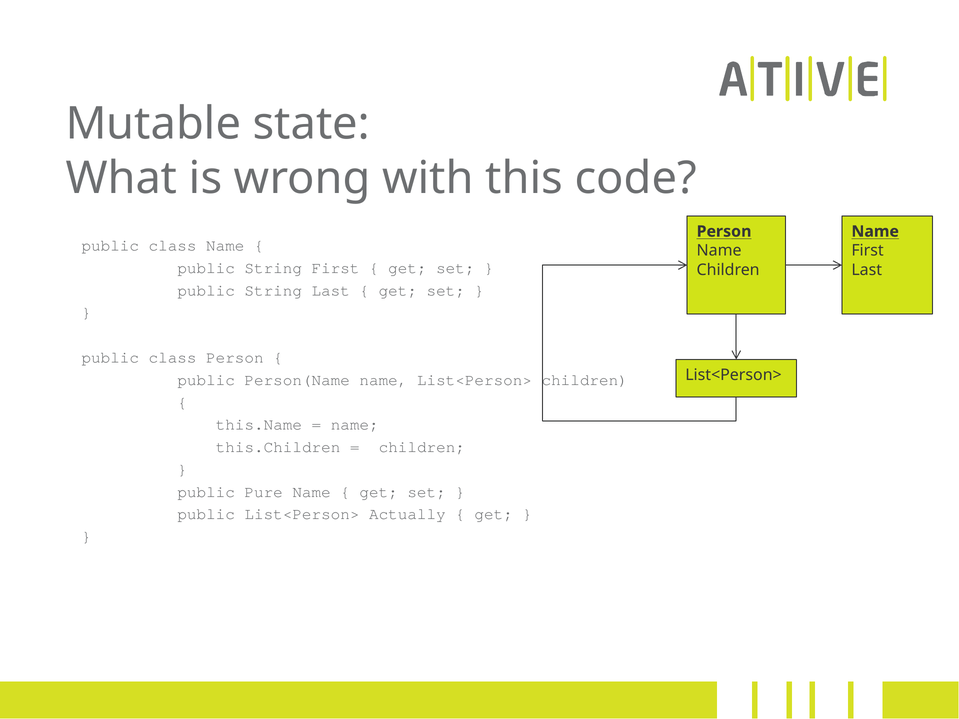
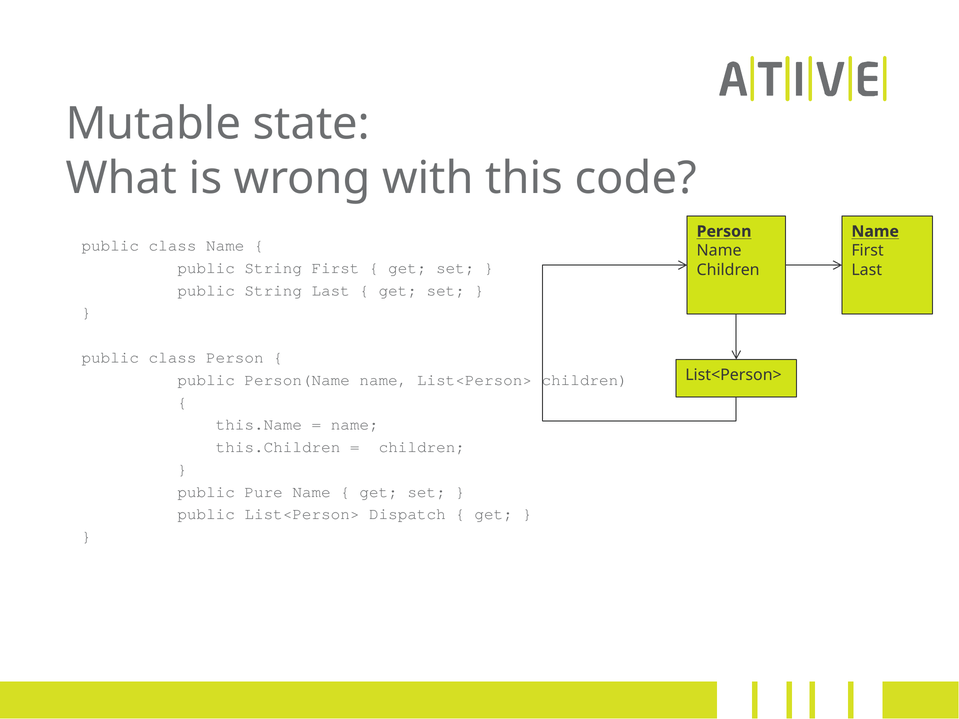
Actually: Actually -> Dispatch (407, 514)
